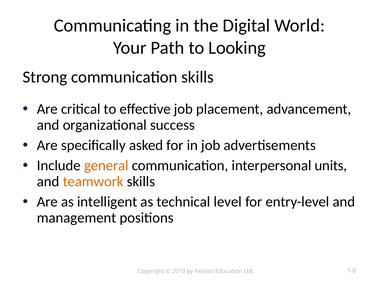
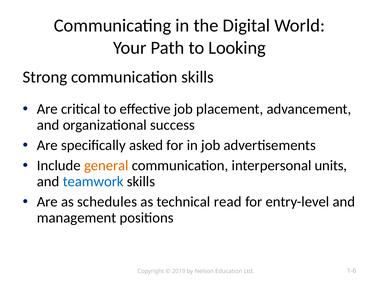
teamwork colour: orange -> blue (93, 182)
intelligent: intelligent -> schedules (107, 202)
level: level -> read (228, 202)
